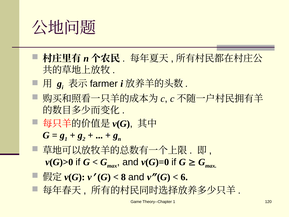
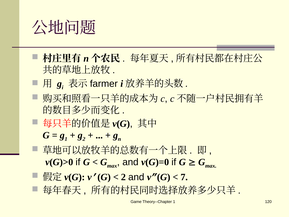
8: 8 -> 2 (123, 177)
6: 6 -> 7 (184, 177)
